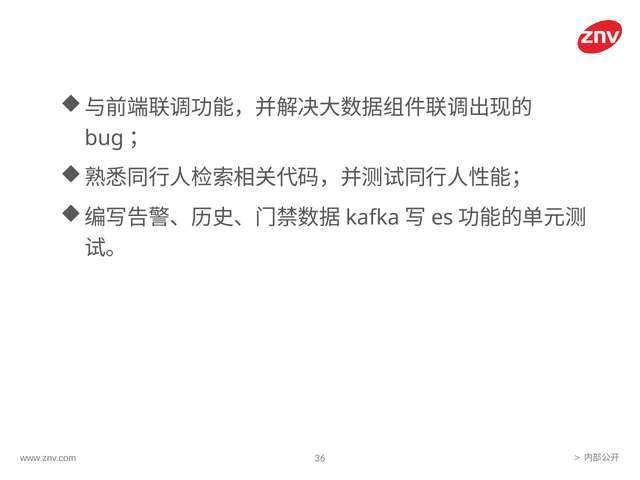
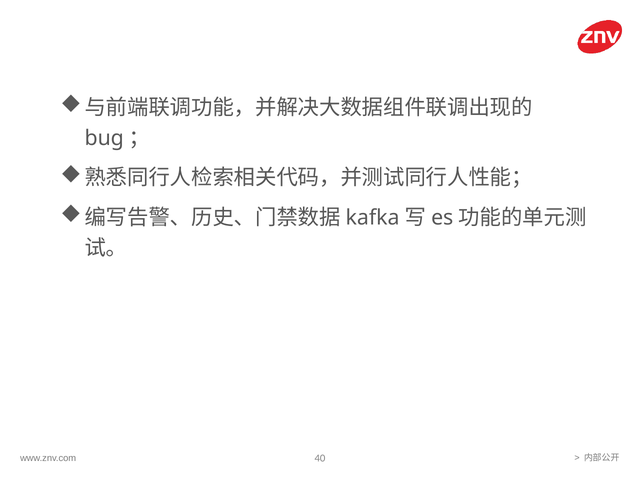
36: 36 -> 40 (320, 458)
